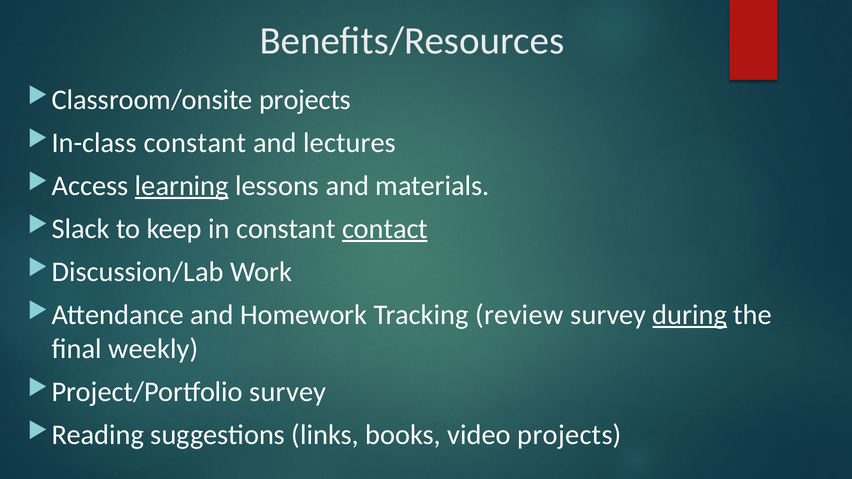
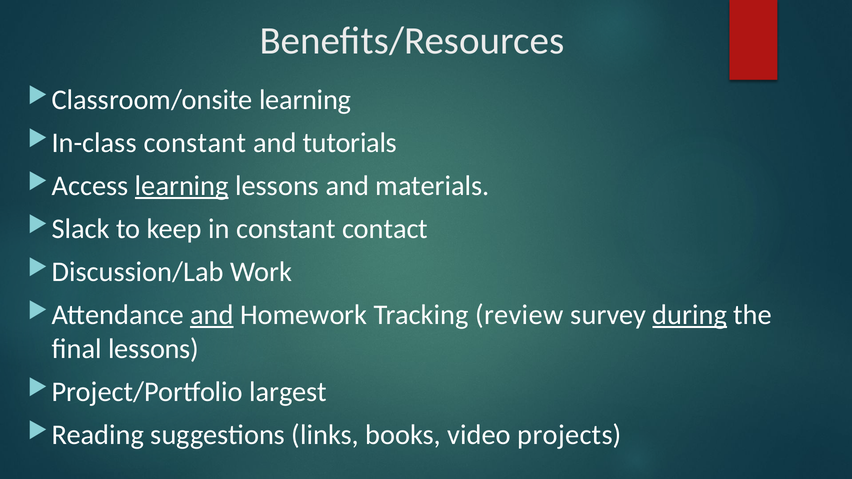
projects: projects -> learning (305, 100)
lectures: lectures -> tutorials (350, 143)
contact underline: present -> none (385, 229)
and underline: none -> present (212, 315)
final weekly: weekly -> lessons (154, 349)
survey: survey -> largest (288, 392)
